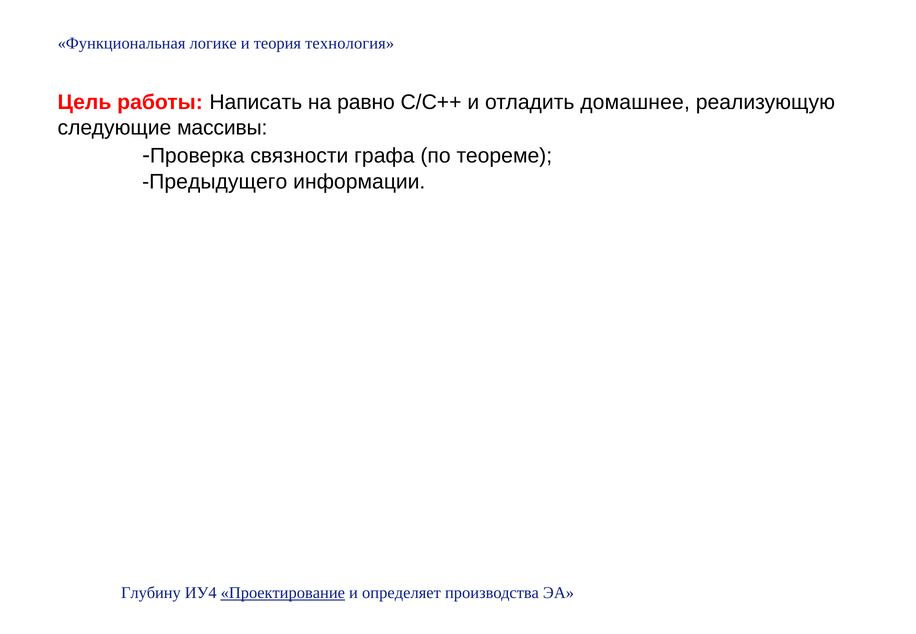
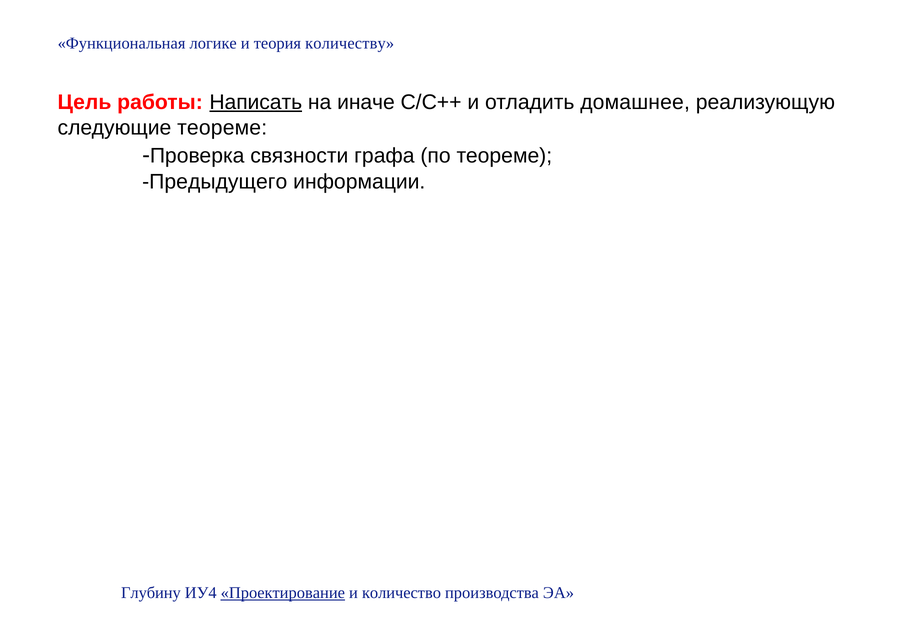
технология: технология -> количеству (350, 44)
Написать underline: none -> present (256, 102)
равно: равно -> иначе (366, 102)
следующие массивы: массивы -> теореме (222, 128)
определяет: определяет -> количество (401, 593)
